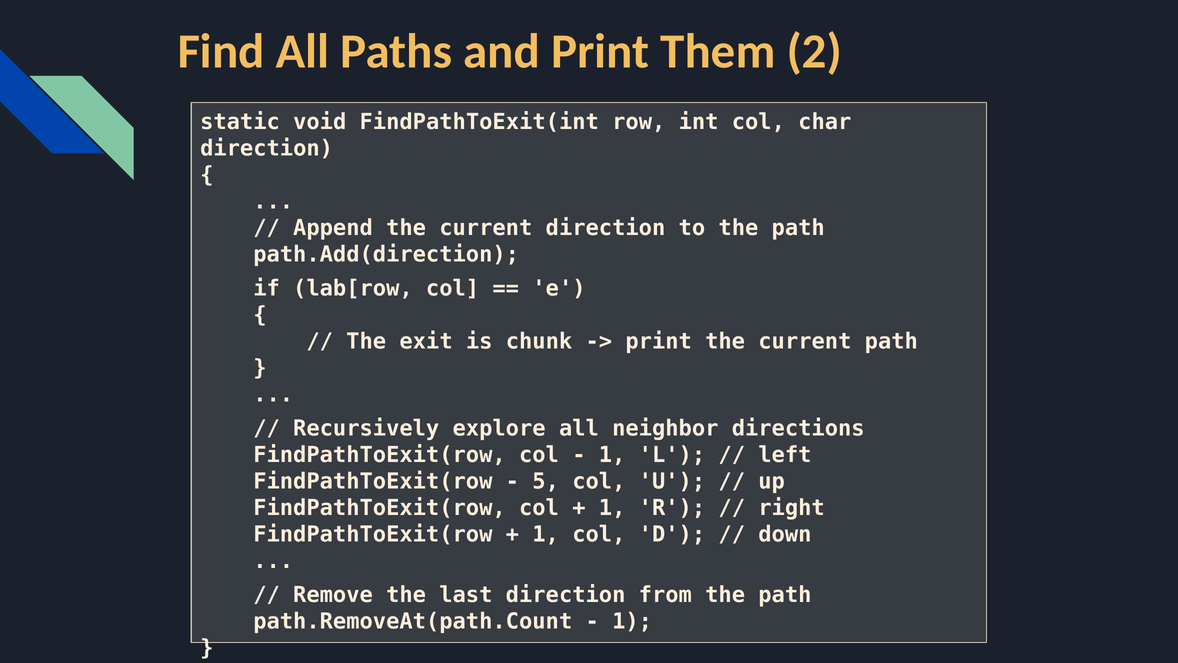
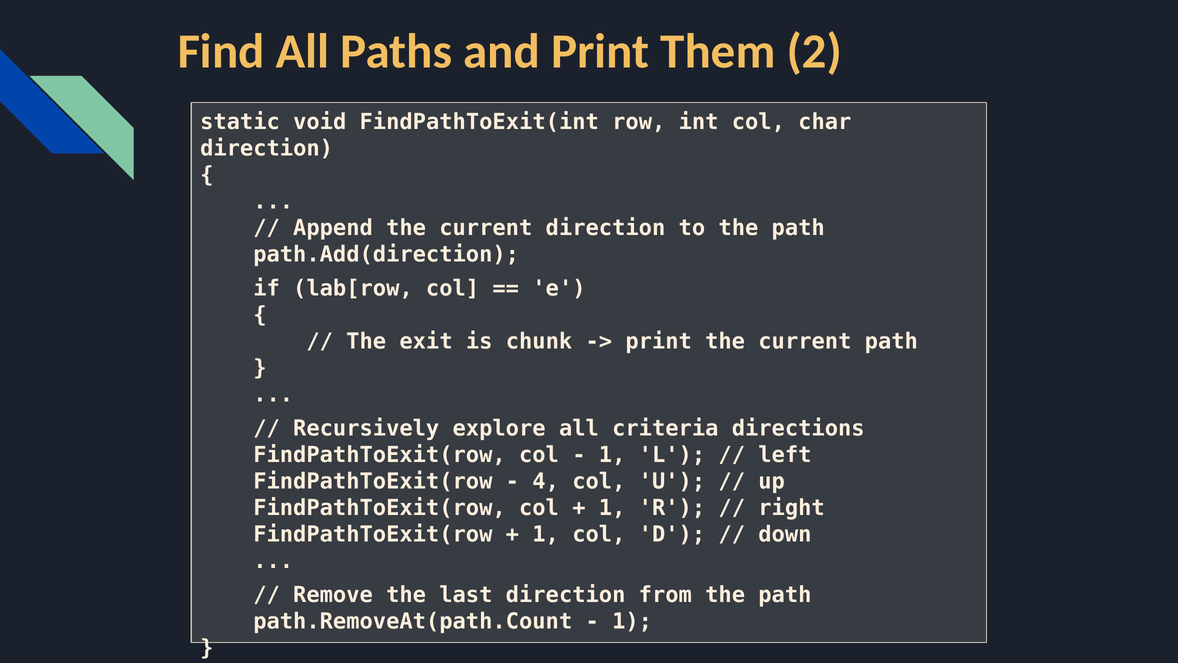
neighbor: neighbor -> criteria (665, 428)
5: 5 -> 4 (546, 481)
